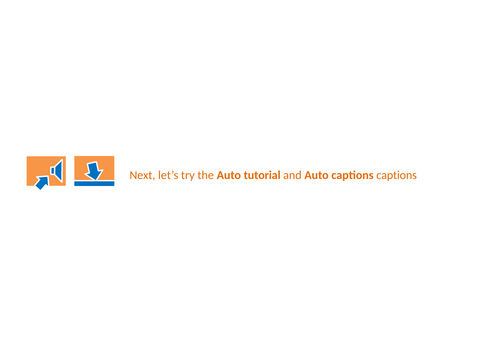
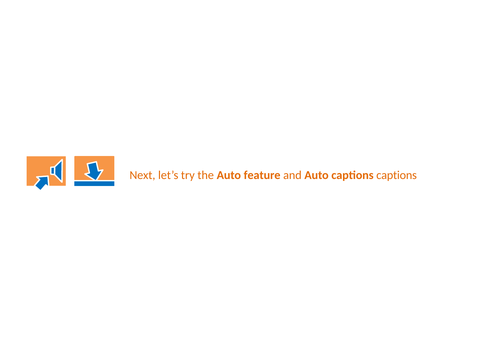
tutorial: tutorial -> feature (262, 175)
